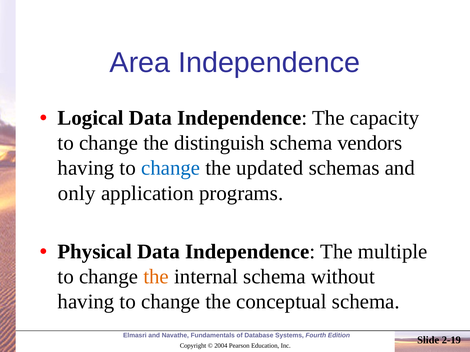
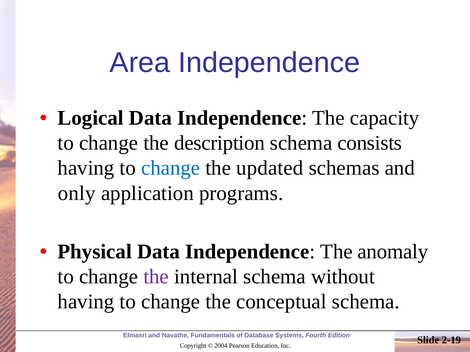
distinguish: distinguish -> description (220, 143)
vendors: vendors -> consists (370, 143)
multiple: multiple -> anomaly (393, 252)
the colour: orange -> purple (156, 277)
